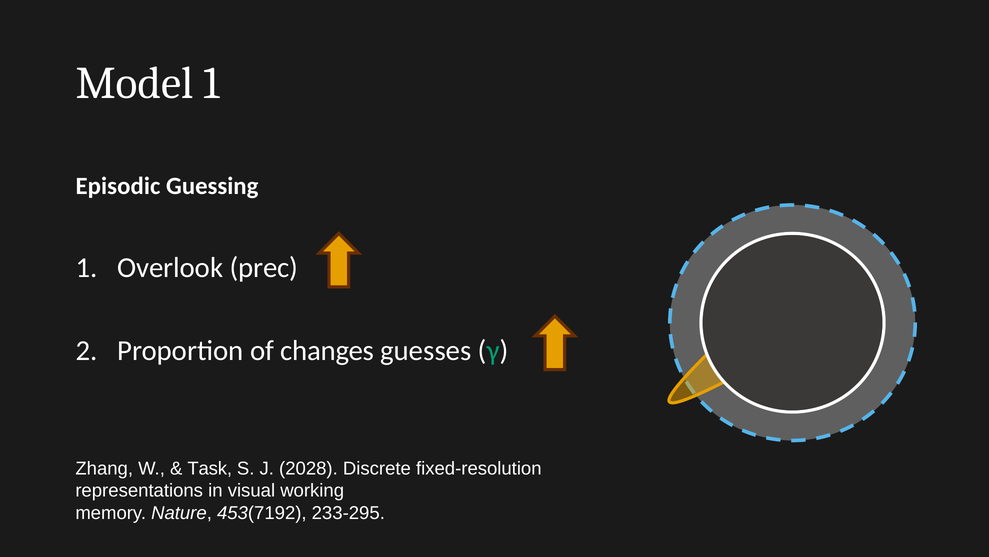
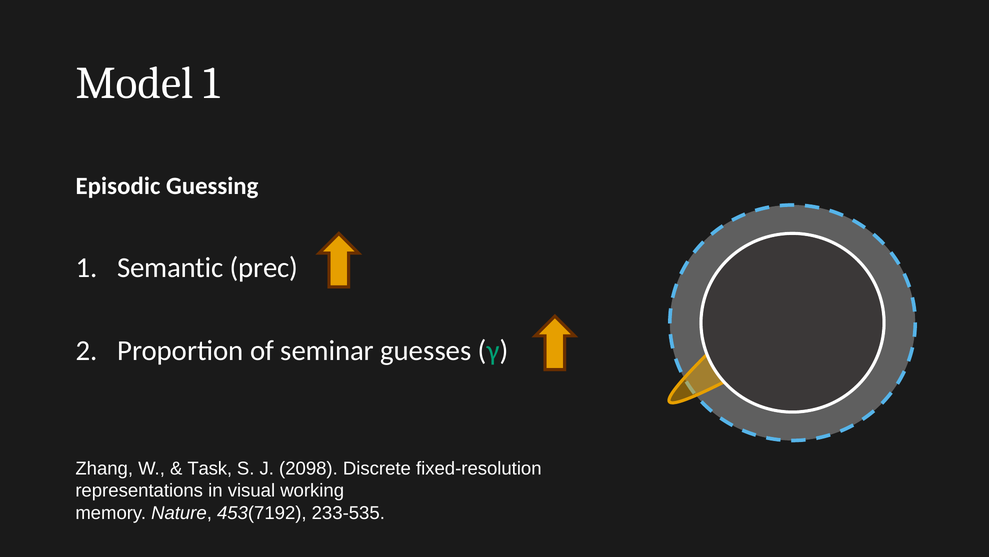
Overlook: Overlook -> Semantic (170, 267)
changes: changes -> seminar (327, 350)
2028: 2028 -> 2098 (308, 468)
233-295: 233-295 -> 233-535 (348, 512)
